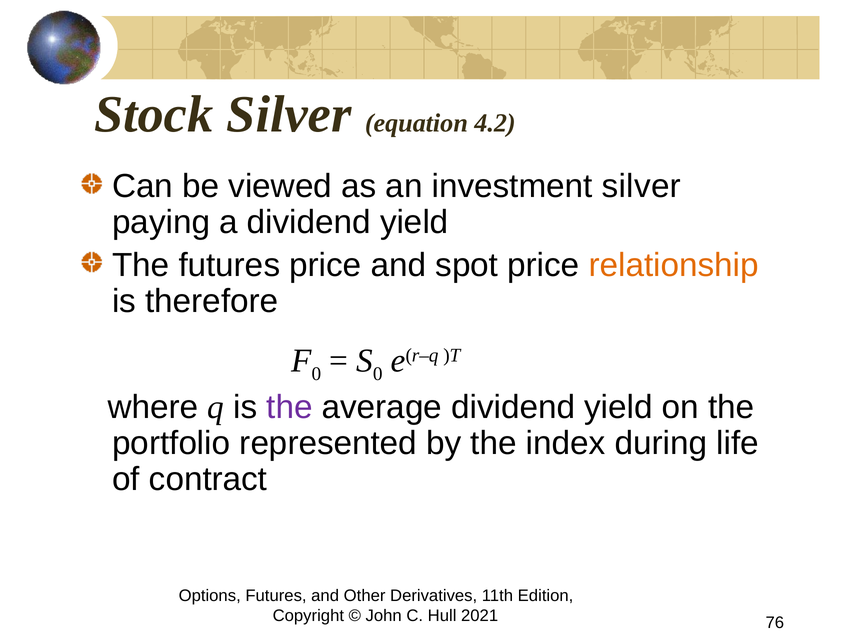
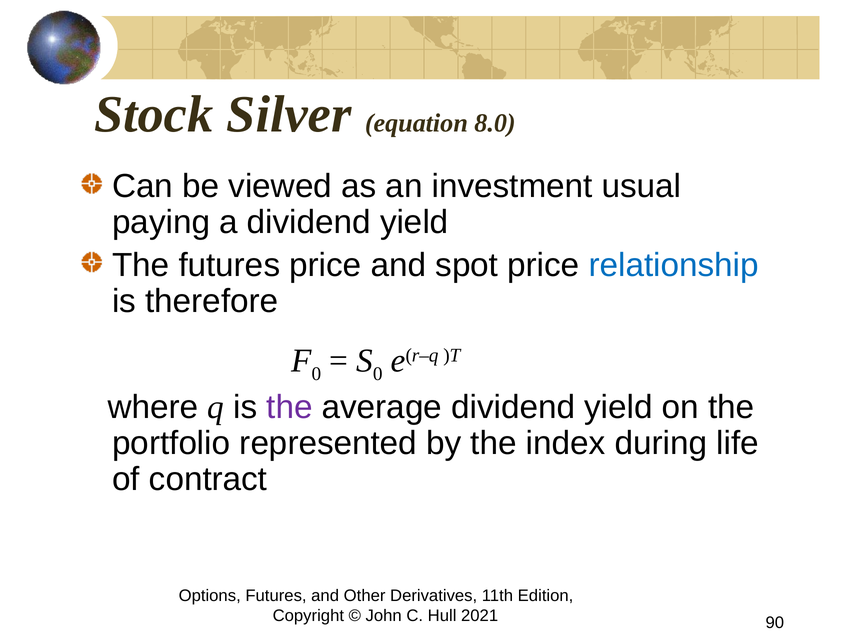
4.2: 4.2 -> 8.0 (495, 123)
investment silver: silver -> usual (642, 186)
relationship colour: orange -> blue (674, 265)
76: 76 -> 90 (775, 622)
